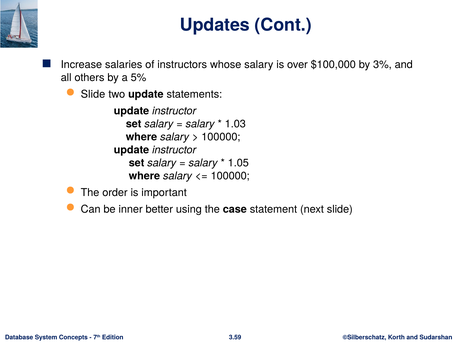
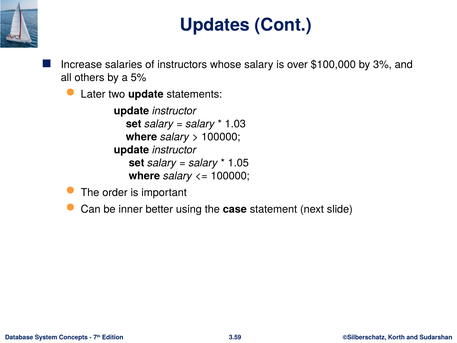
Slide: Slide -> Later (93, 94)
